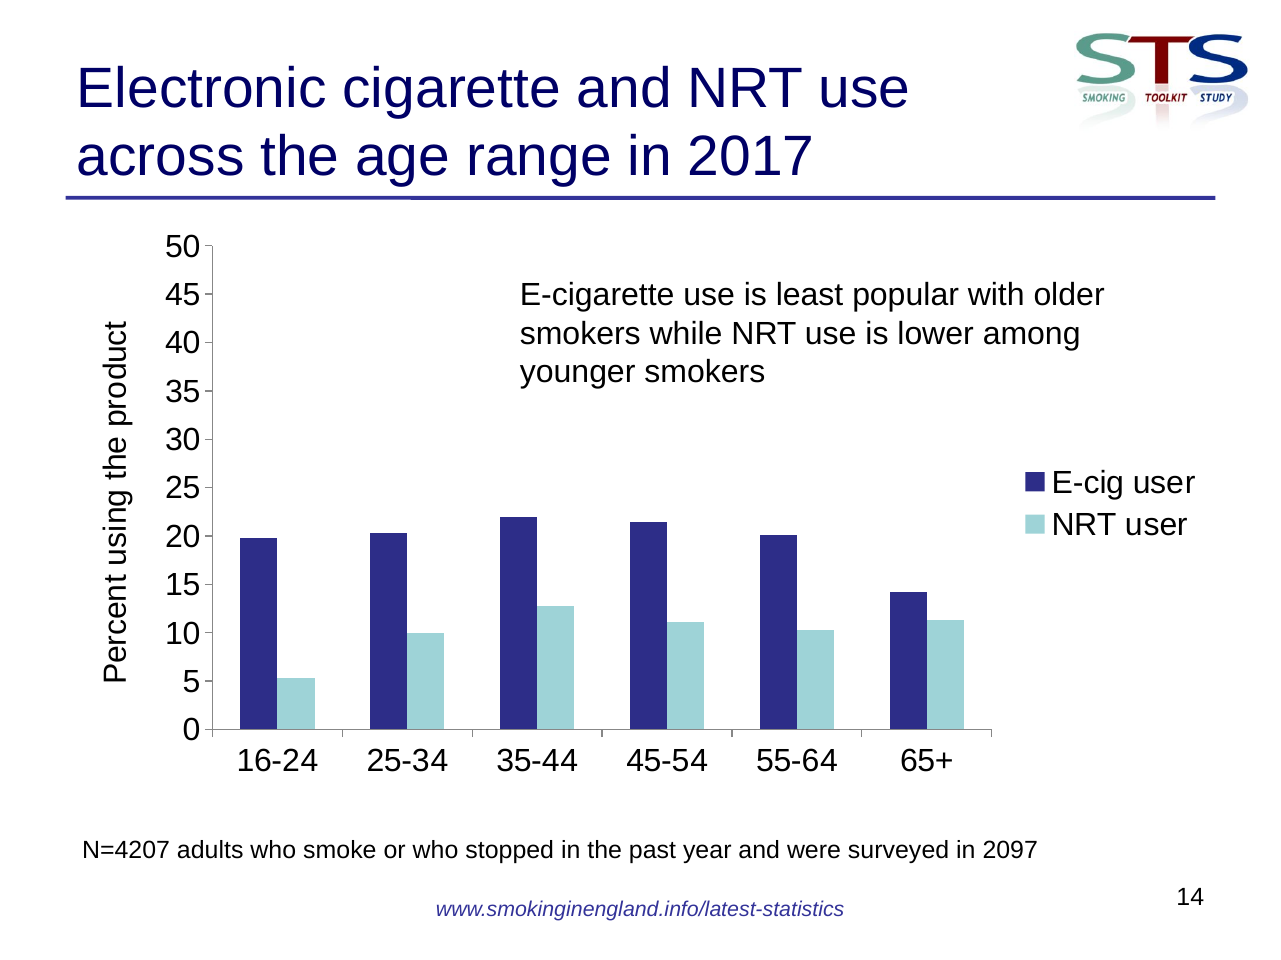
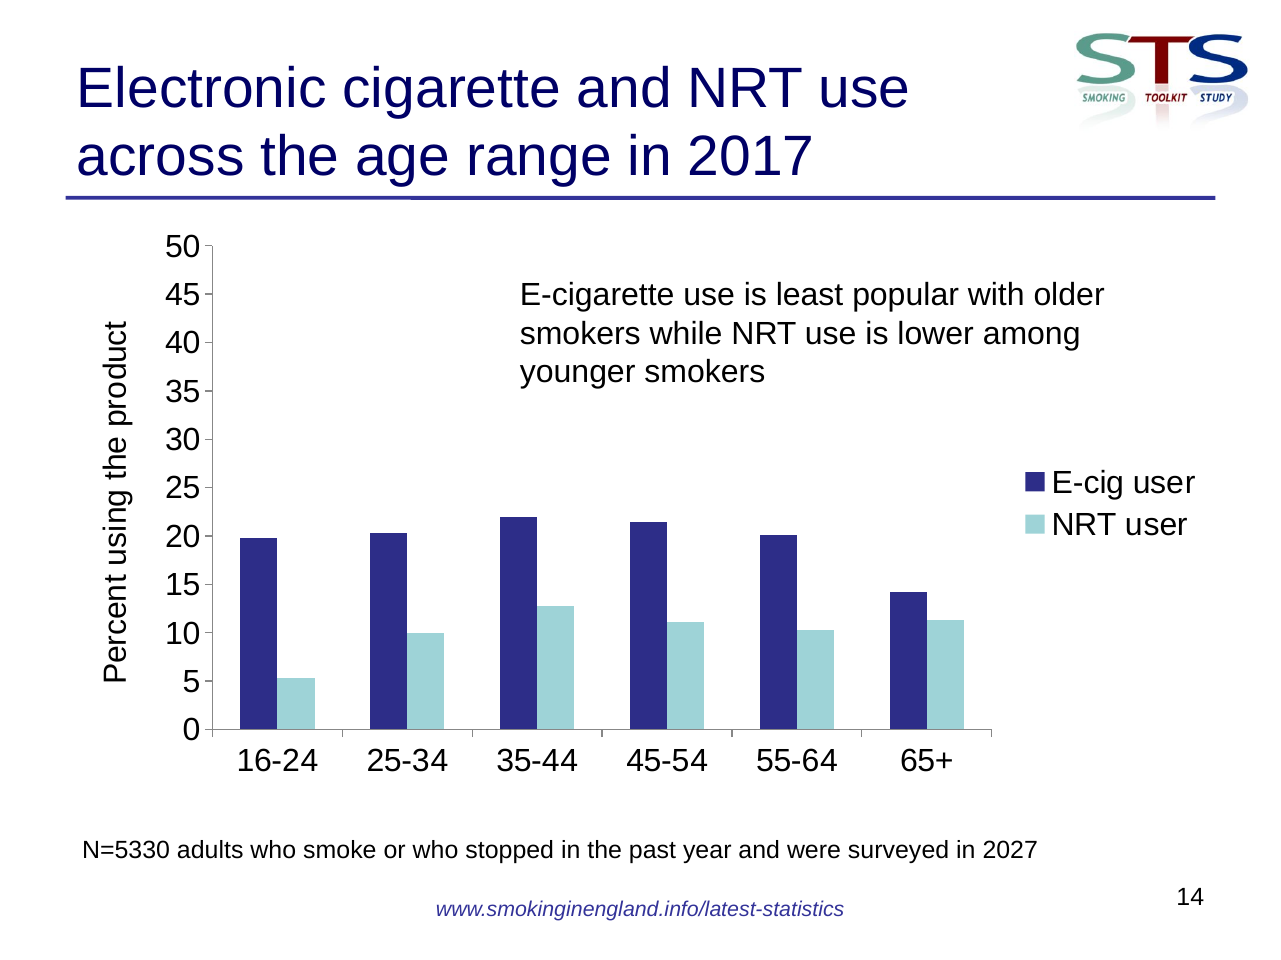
N=4207: N=4207 -> N=5330 (126, 850)
2097: 2097 -> 2027 (1010, 850)
